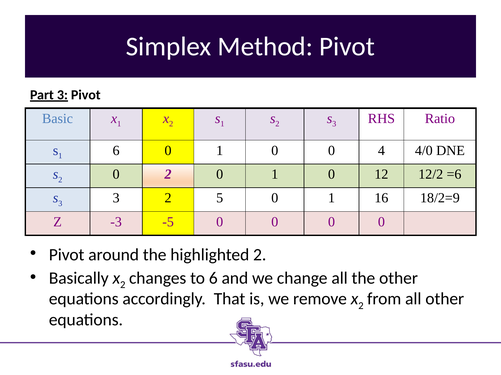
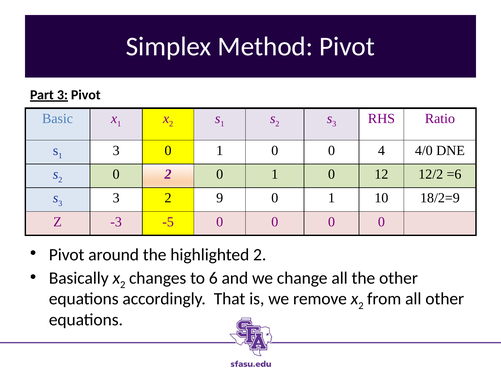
1 6: 6 -> 3 (116, 151)
5: 5 -> 9 (220, 198)
16: 16 -> 10 (381, 198)
